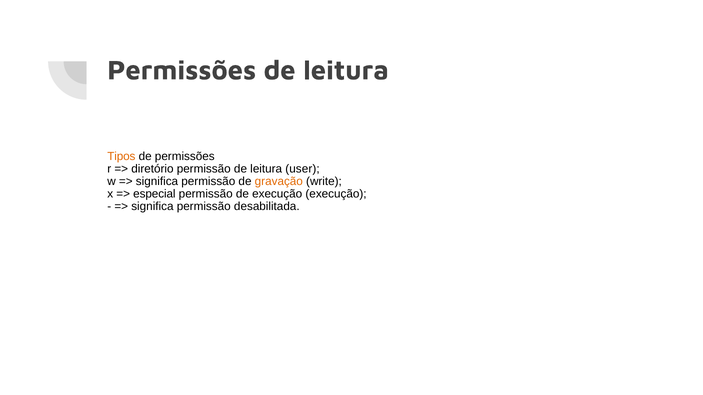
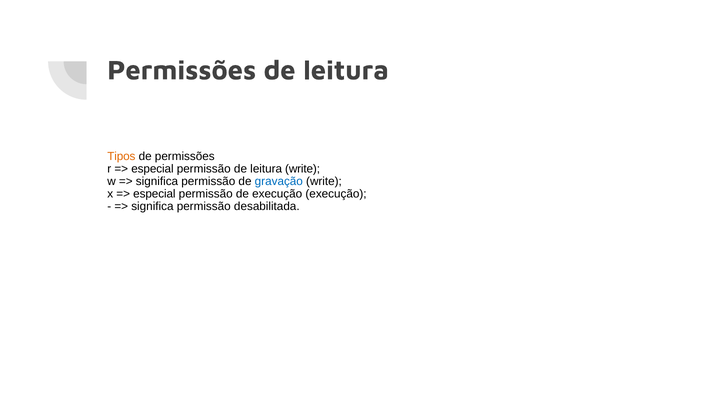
diretório: diretório -> especial (152, 169)
leitura user: user -> write (303, 169)
gravação colour: orange -> blue (279, 182)
